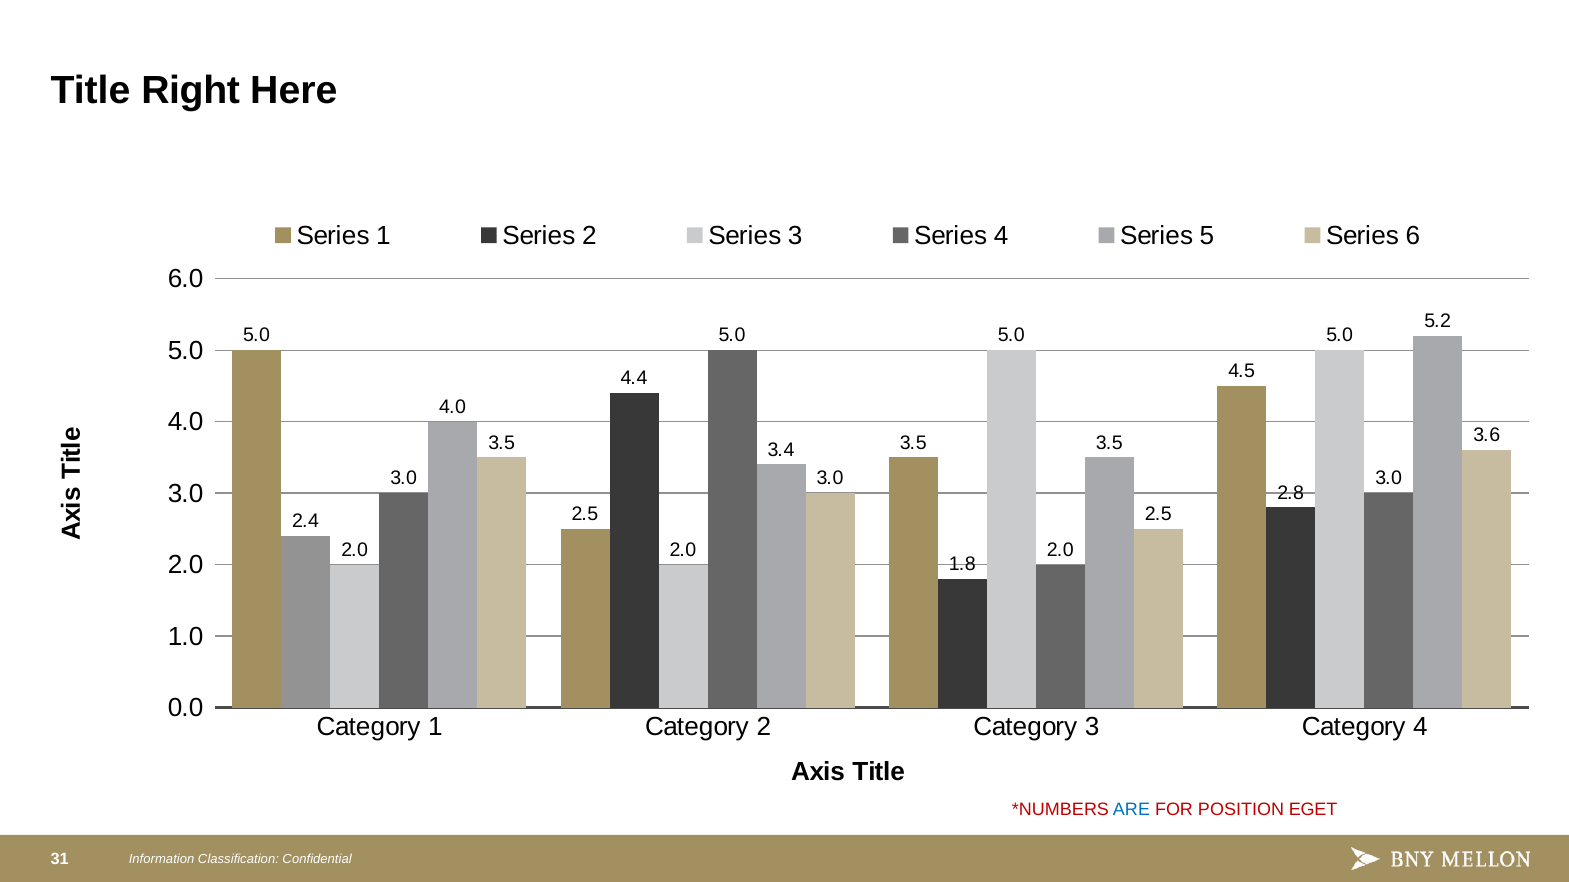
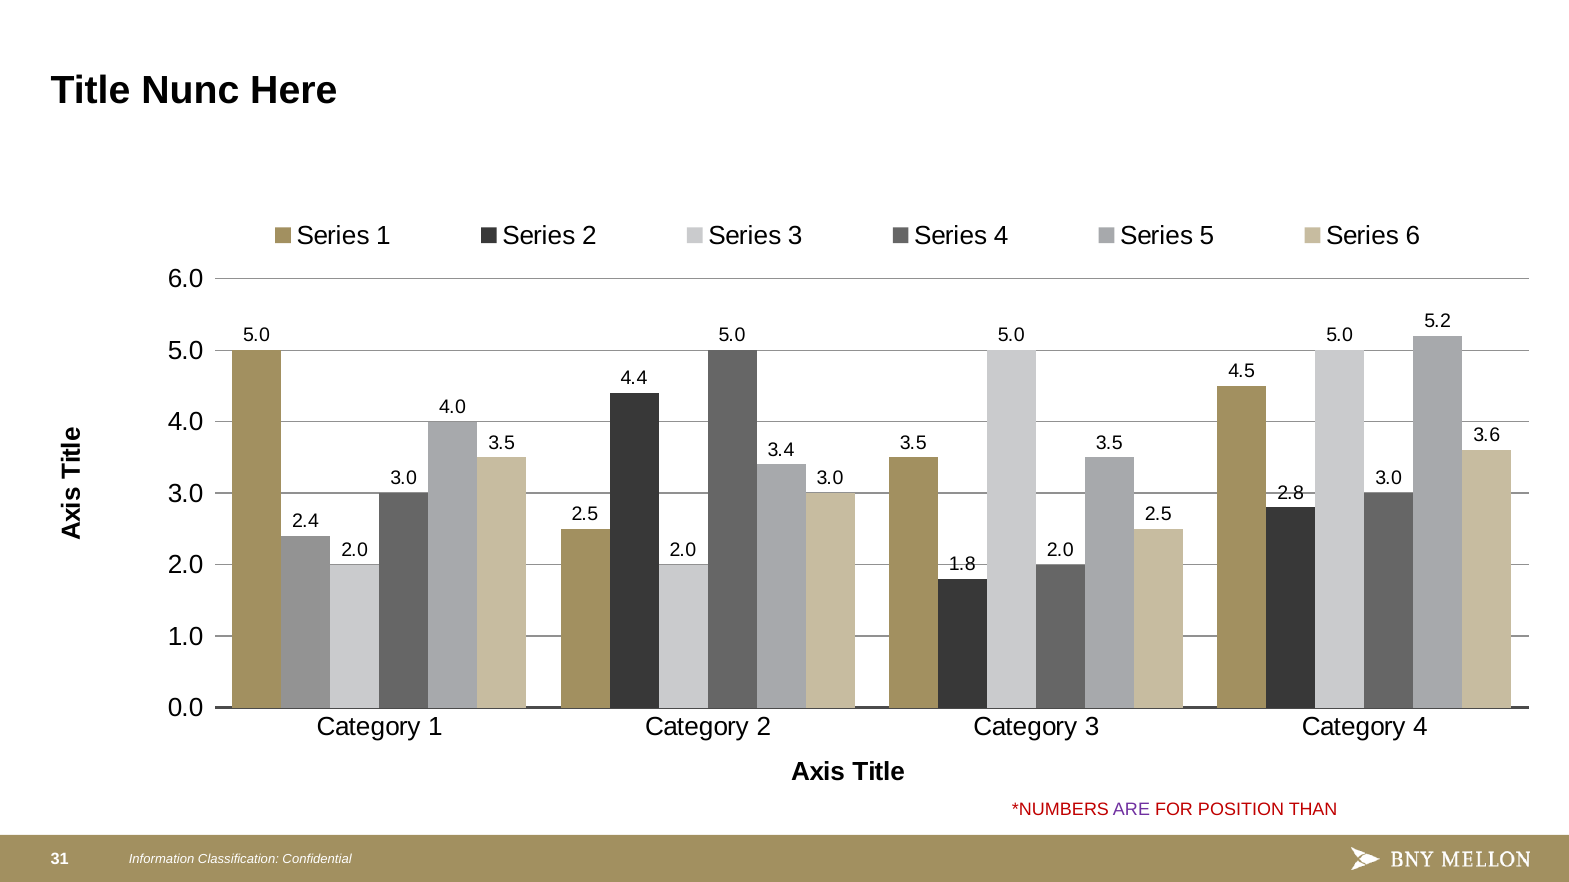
Right: Right -> Nunc (190, 91)
ARE colour: blue -> purple (1131, 810)
EGET: EGET -> THAN (1313, 810)
